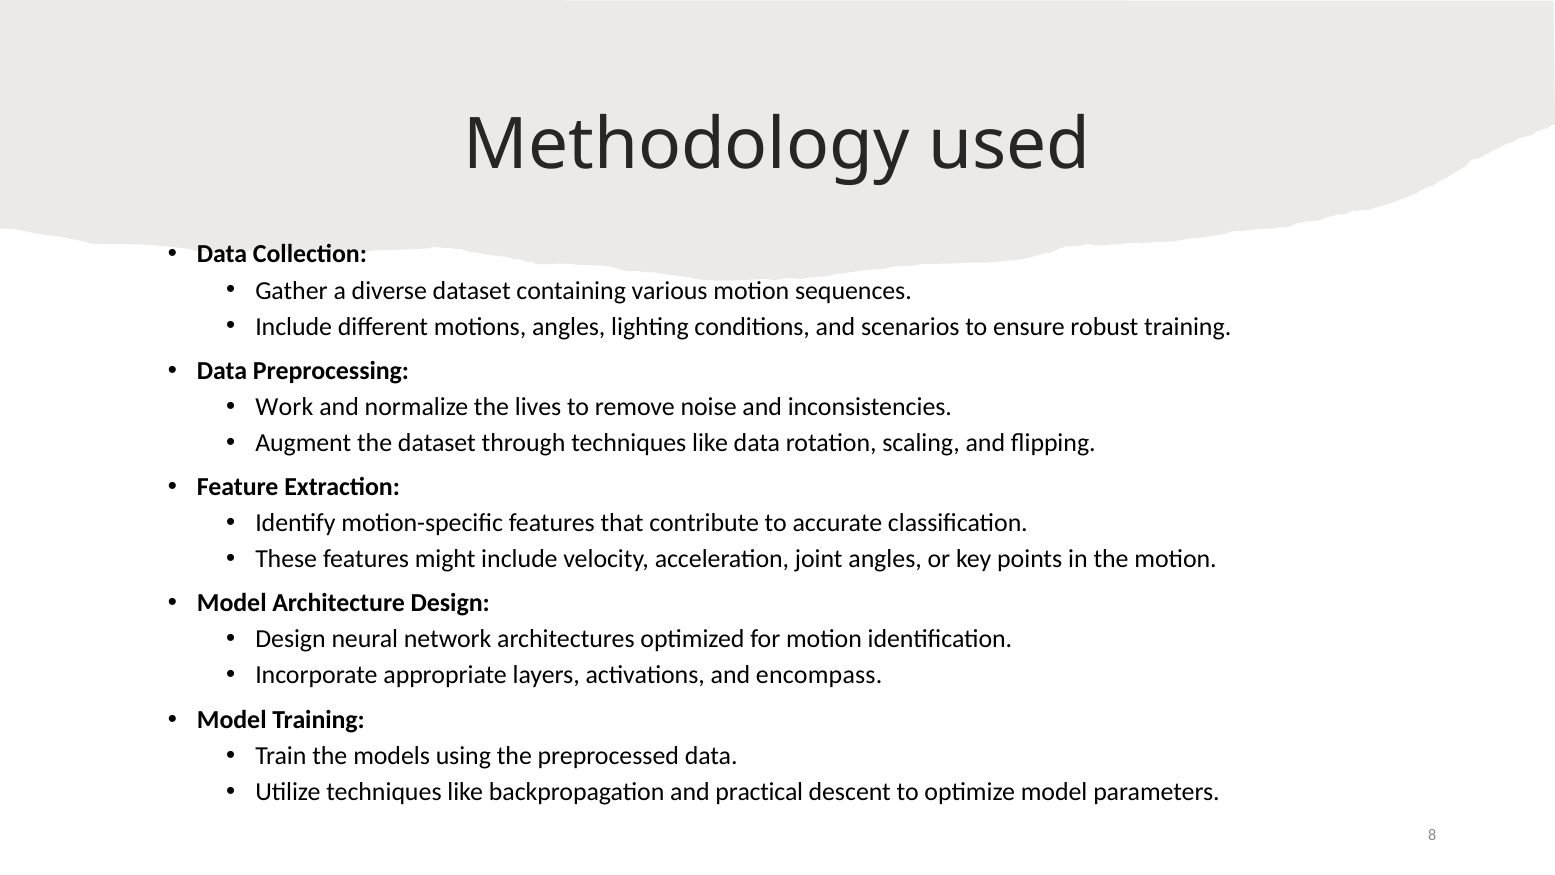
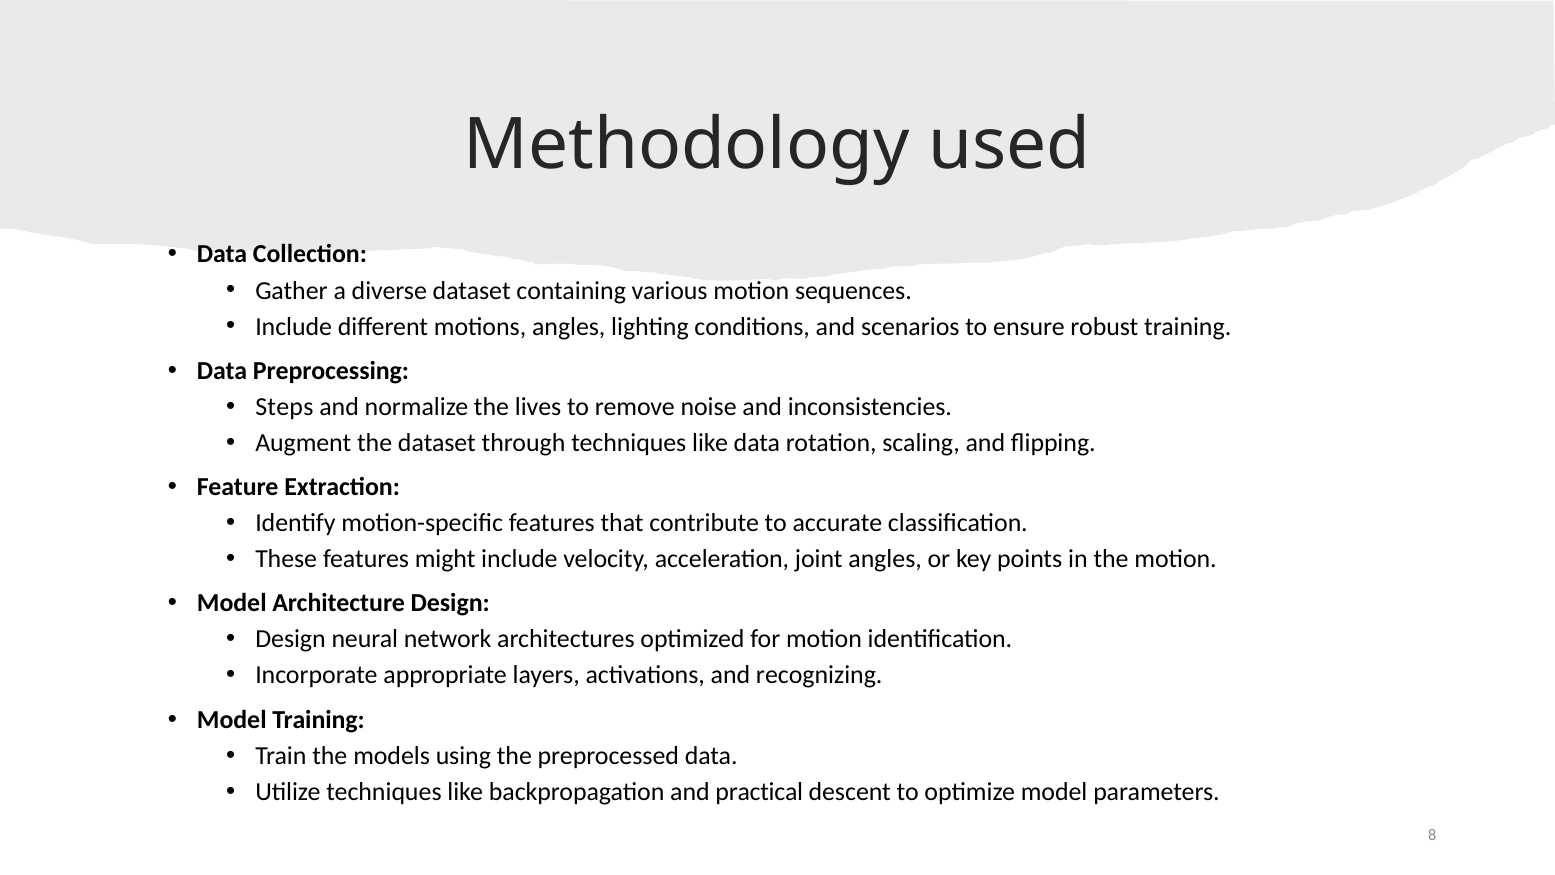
Work: Work -> Steps (284, 407)
encompass: encompass -> recognizing (819, 675)
